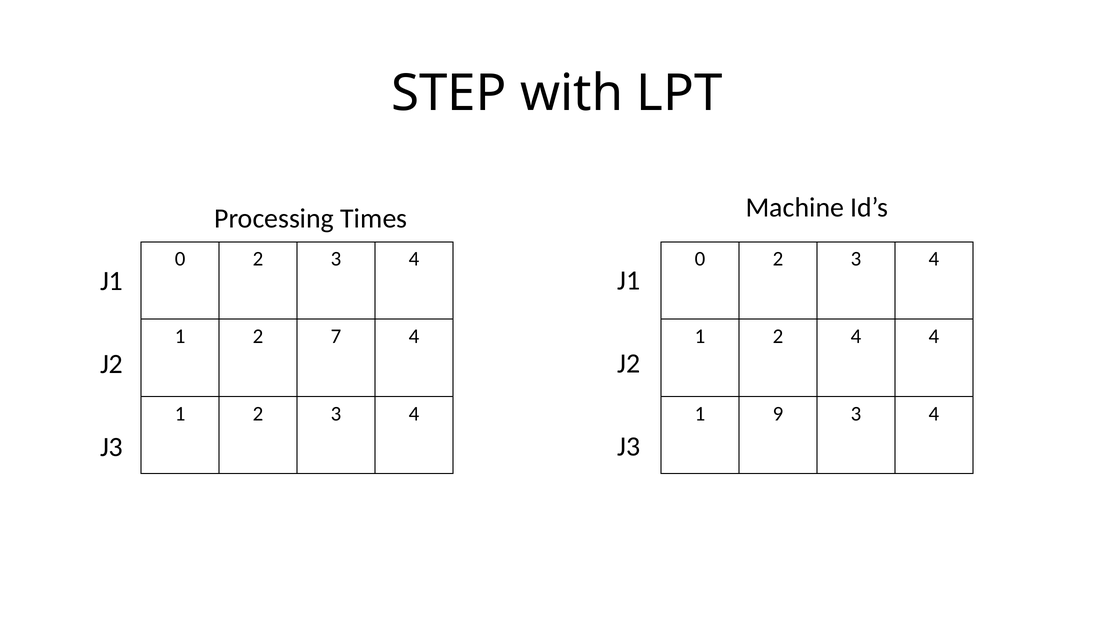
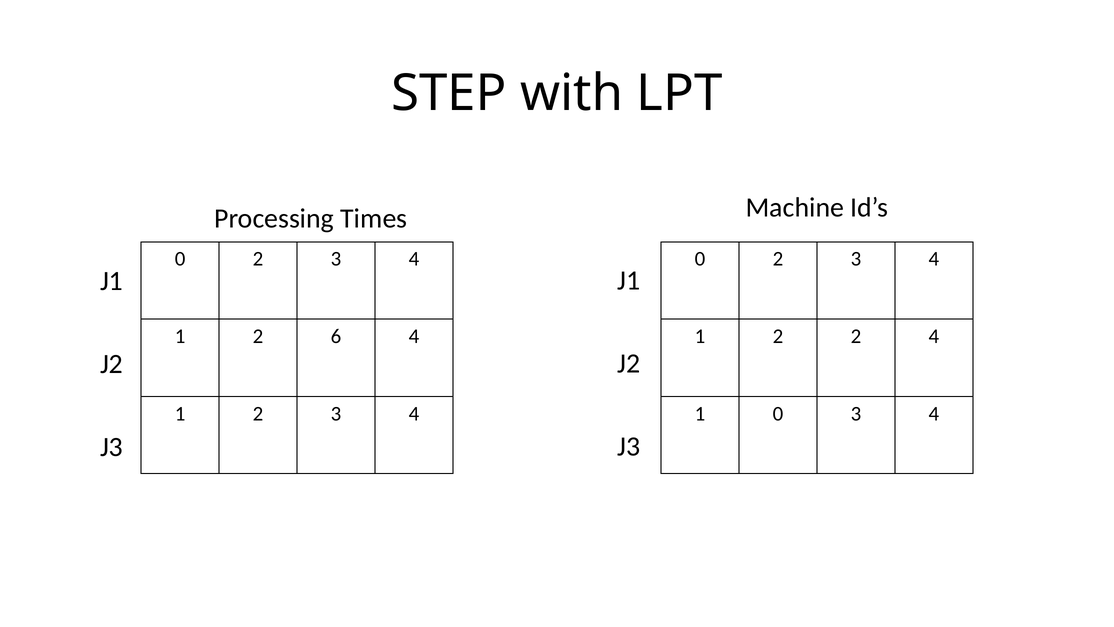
7: 7 -> 6 (336, 336)
2 4: 4 -> 2 (856, 336)
1 9: 9 -> 0 (778, 413)
